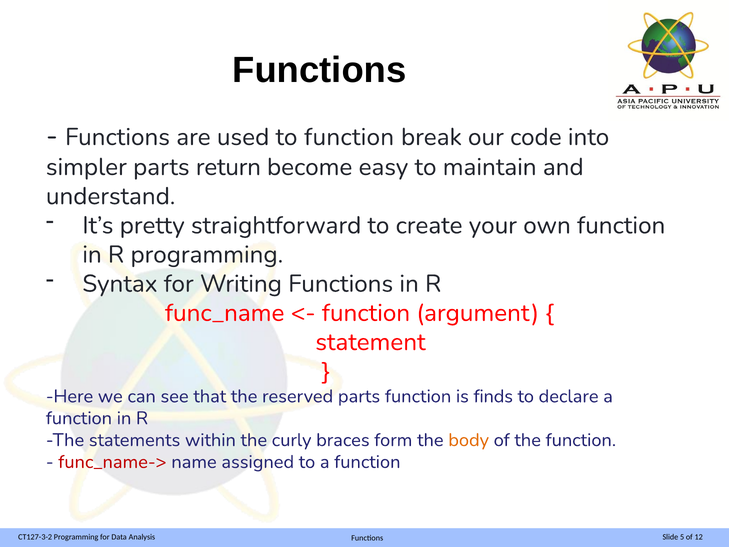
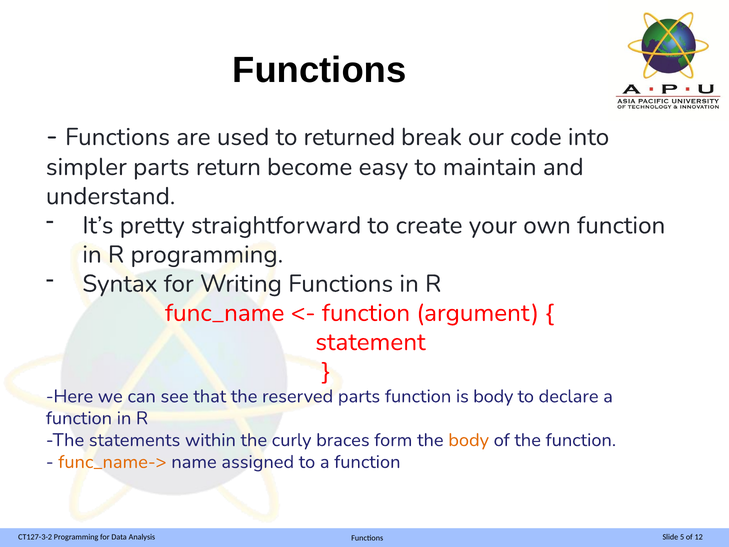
to function: function -> returned (349, 137)
is finds: finds -> body (493, 396)
func_name-> colour: red -> orange (112, 462)
